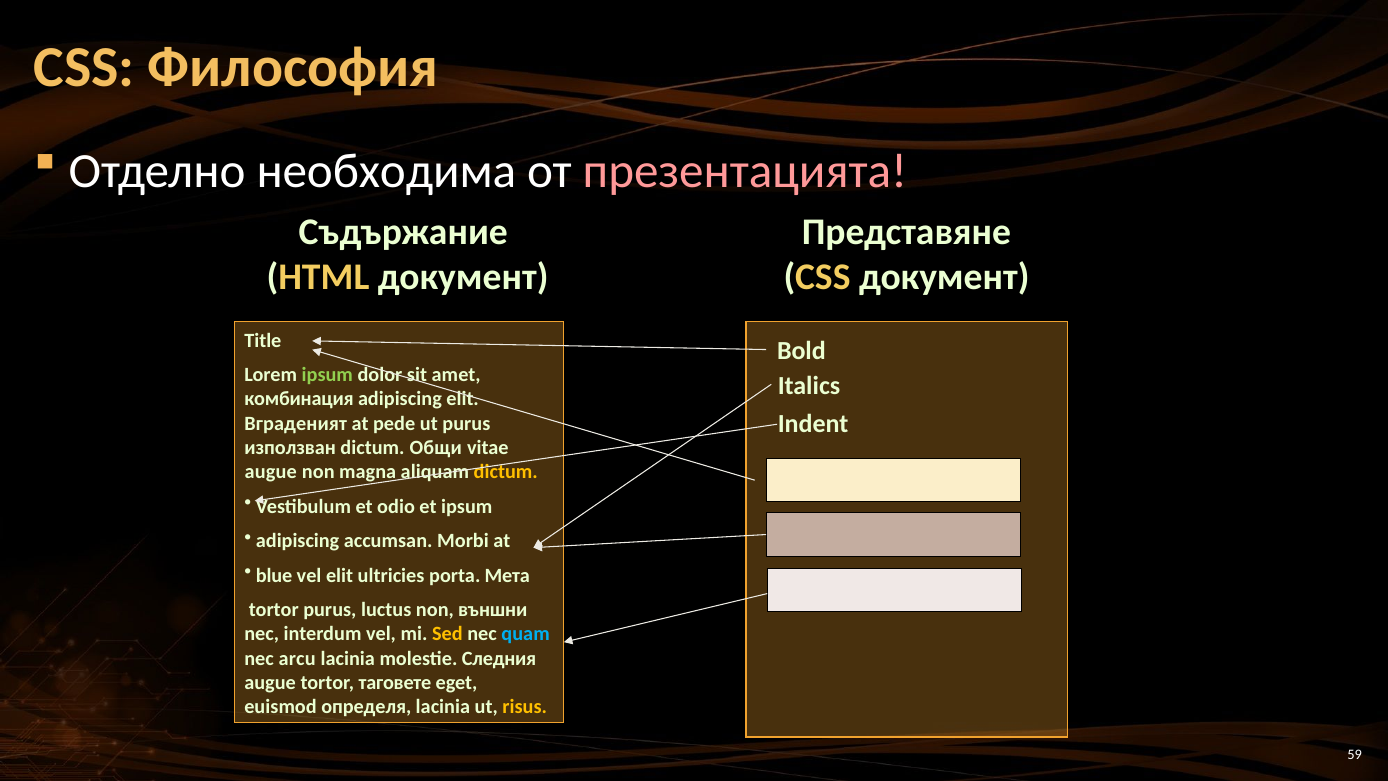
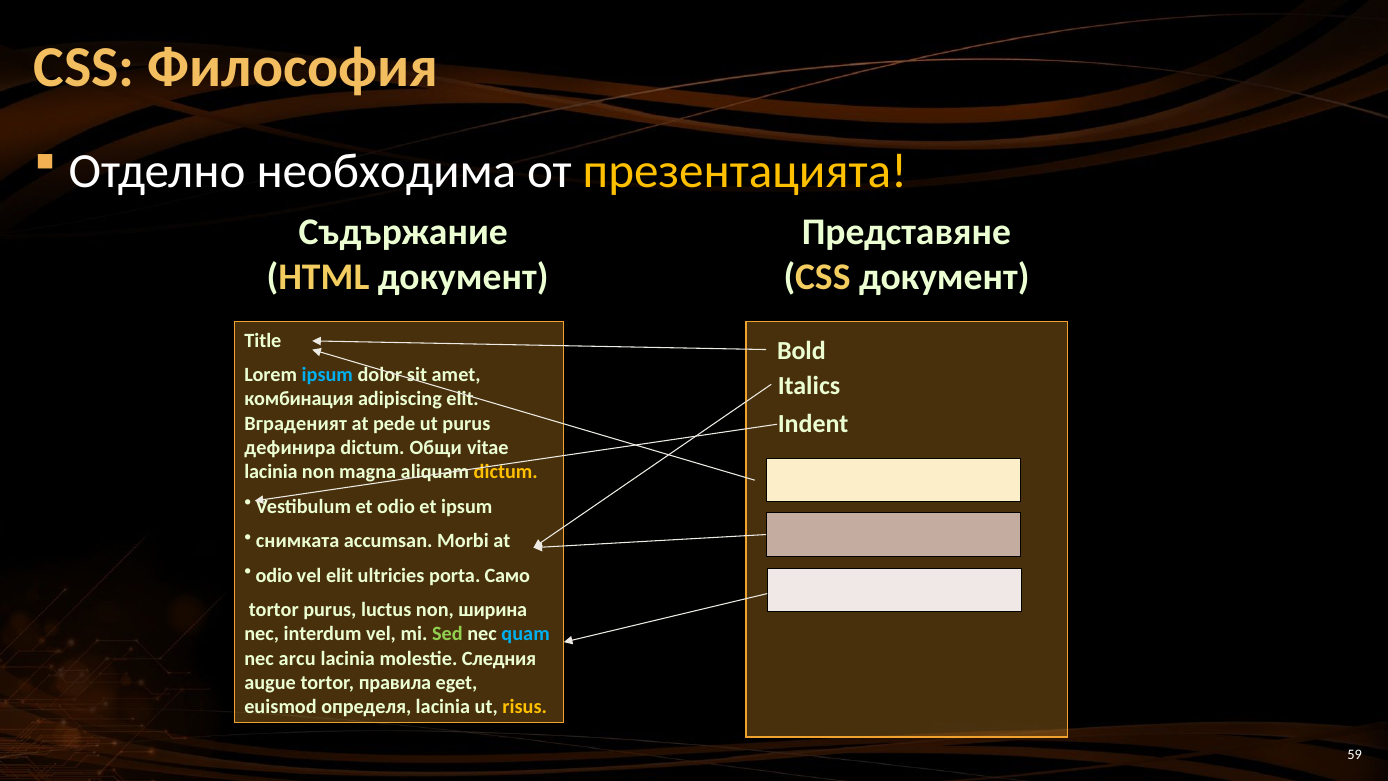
презентацията colour: pink -> yellow (745, 171)
ipsum colour: light green -> light blue (327, 375)
използван: използван -> дефинира (290, 448)
augue: augue -> lacinia (271, 472)
adipiscing: adipiscing -> снимката (298, 541)
blue: blue -> odio (274, 575)
Мета: Мета -> Само (507, 575)
външни: външни -> ширина (493, 610)
Sed colour: yellow -> light green (447, 634)
таговете: таговете -> правила (395, 683)
